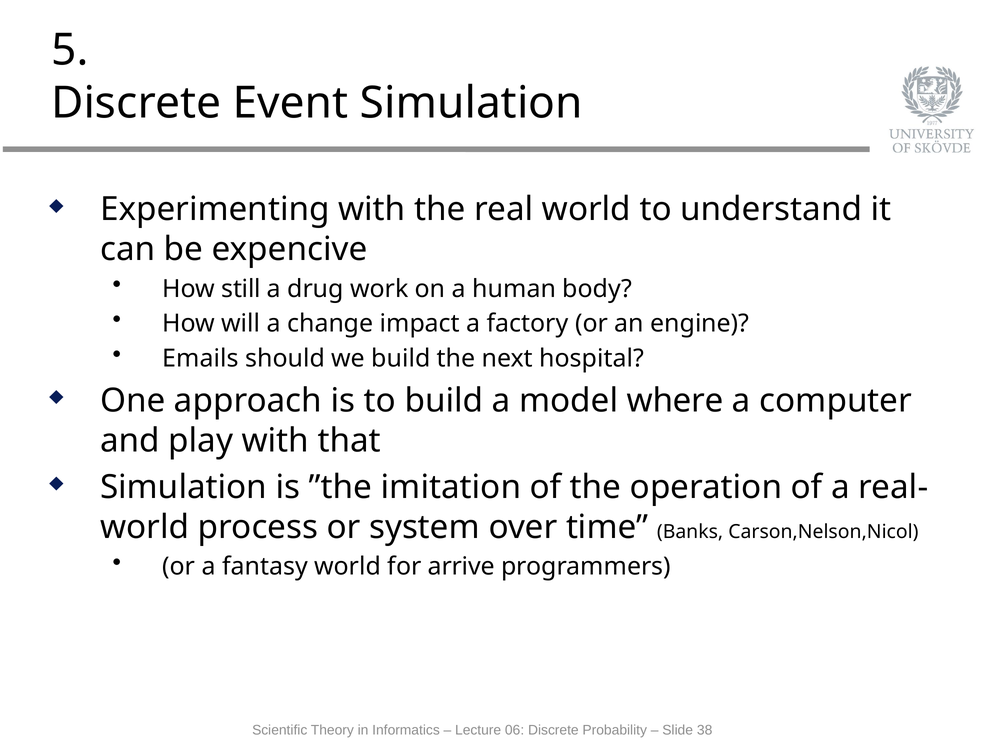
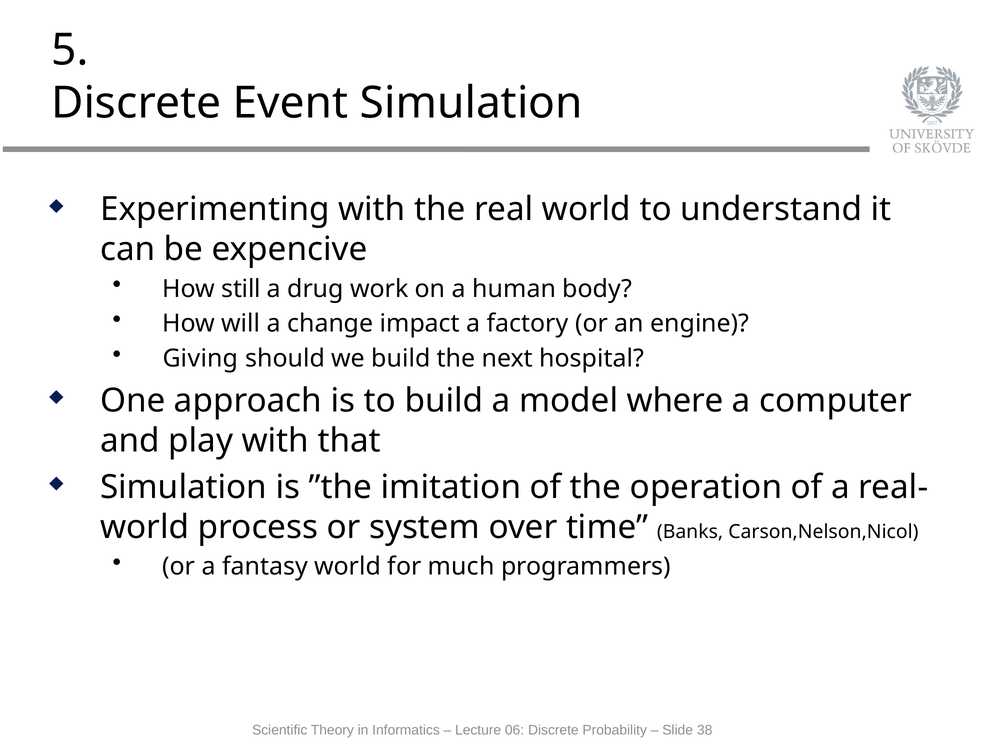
Emails: Emails -> Giving (200, 359)
arrive: arrive -> much (461, 566)
